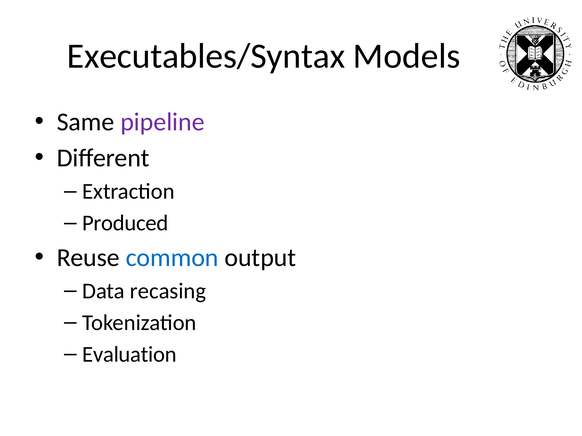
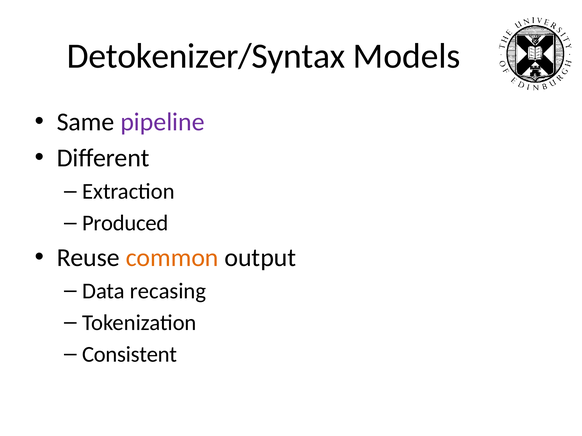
Executables/Syntax: Executables/Syntax -> Detokenizer/Syntax (206, 56)
common colour: blue -> orange (172, 258)
Evaluation: Evaluation -> Consistent (130, 355)
